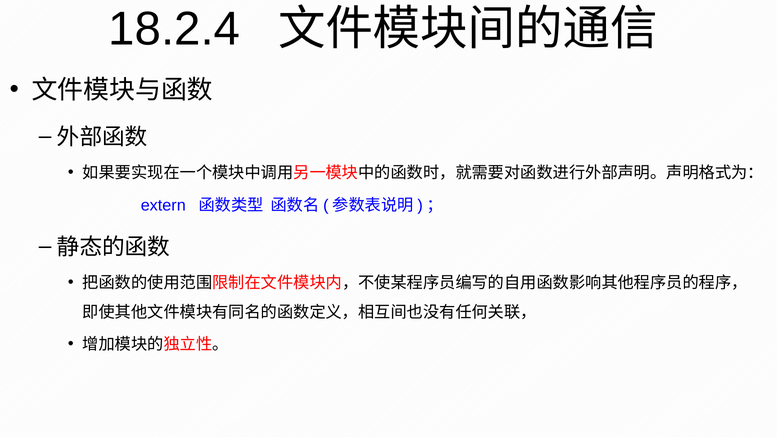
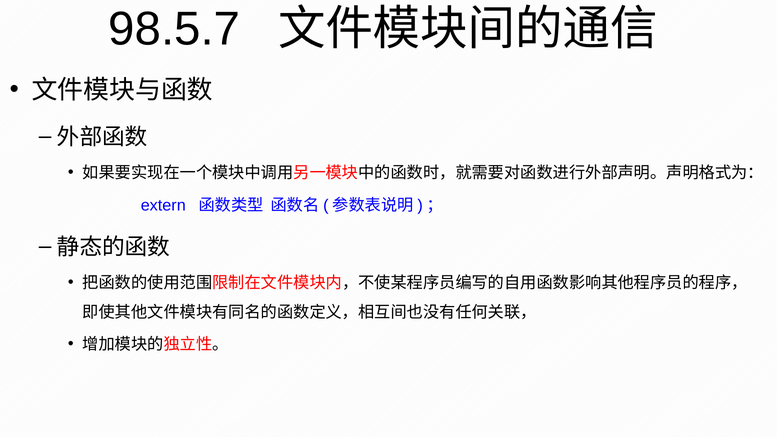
18.2.4: 18.2.4 -> 98.5.7 (174, 29)
